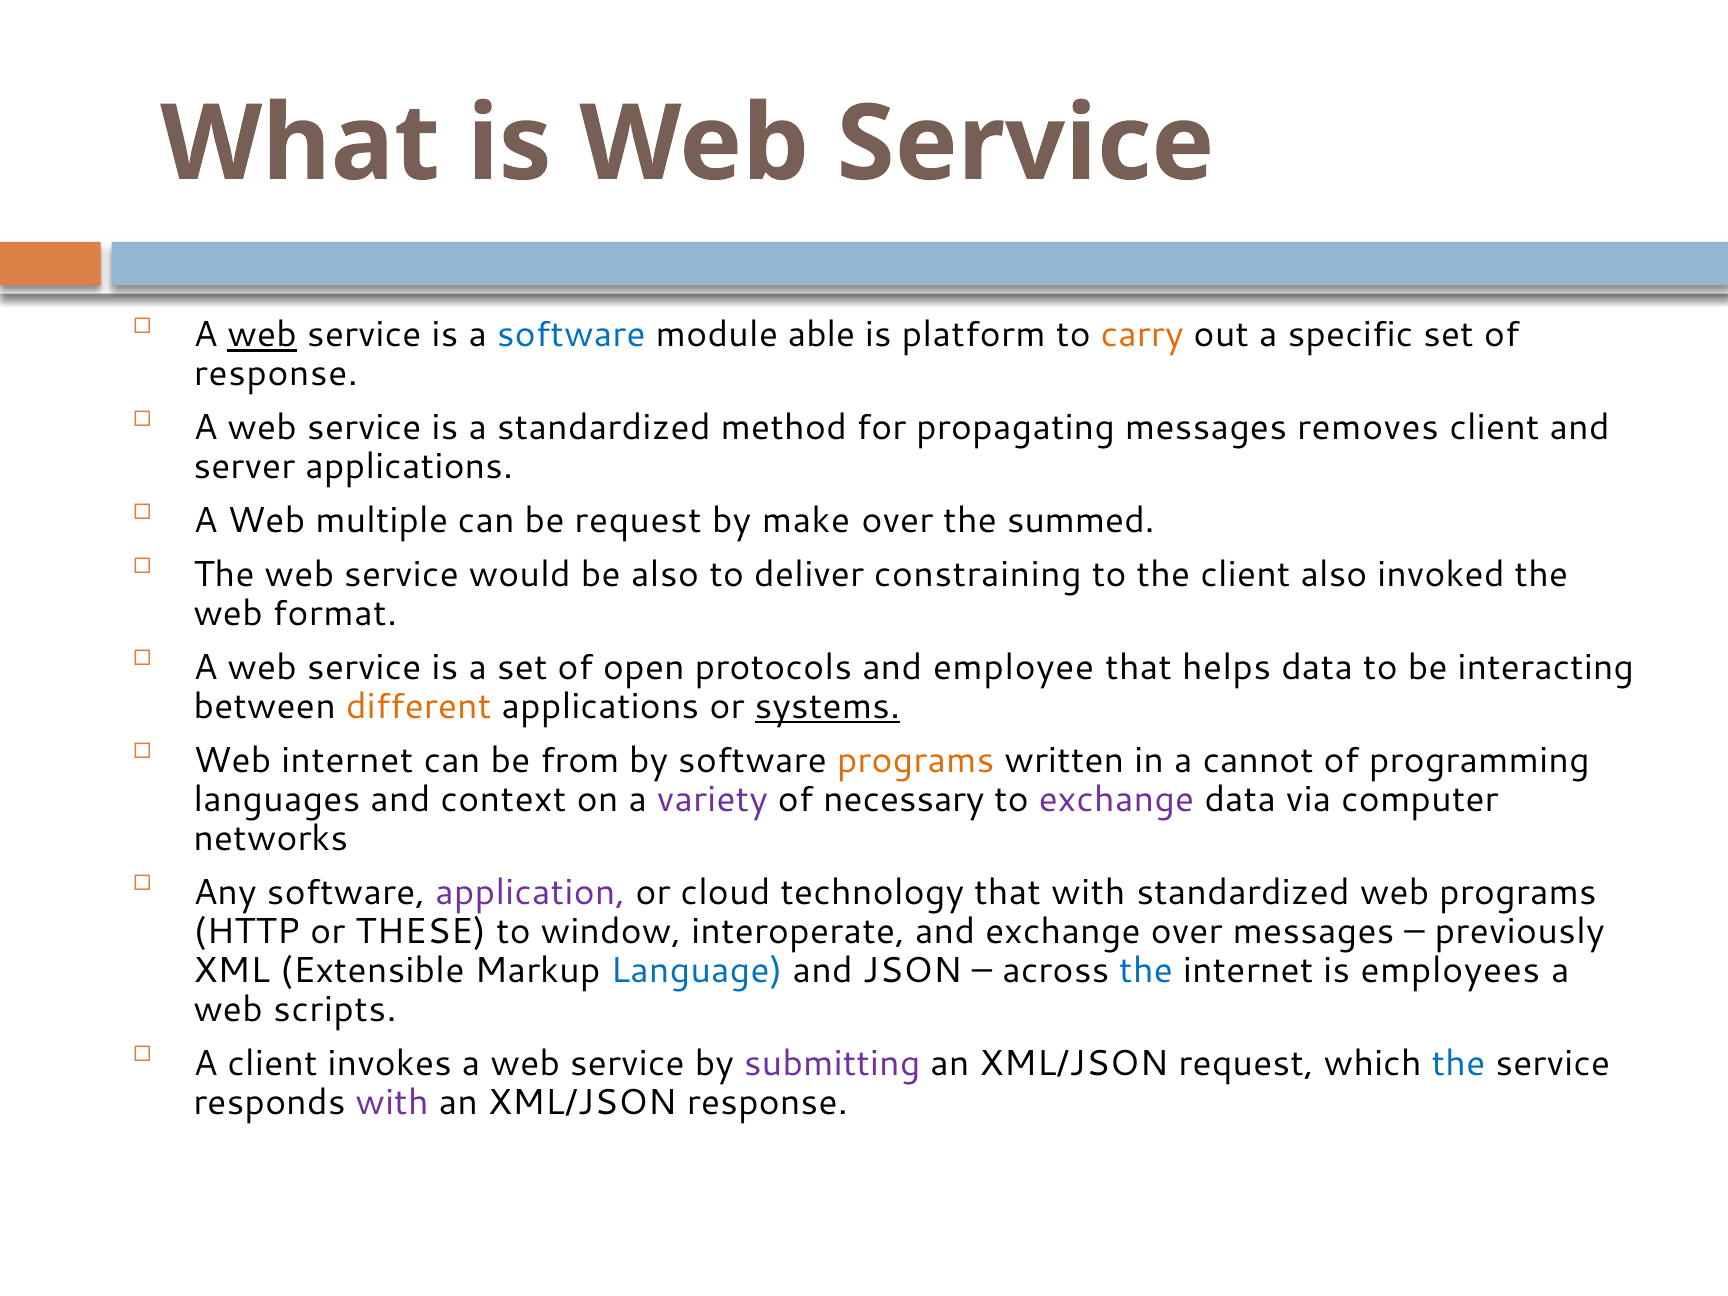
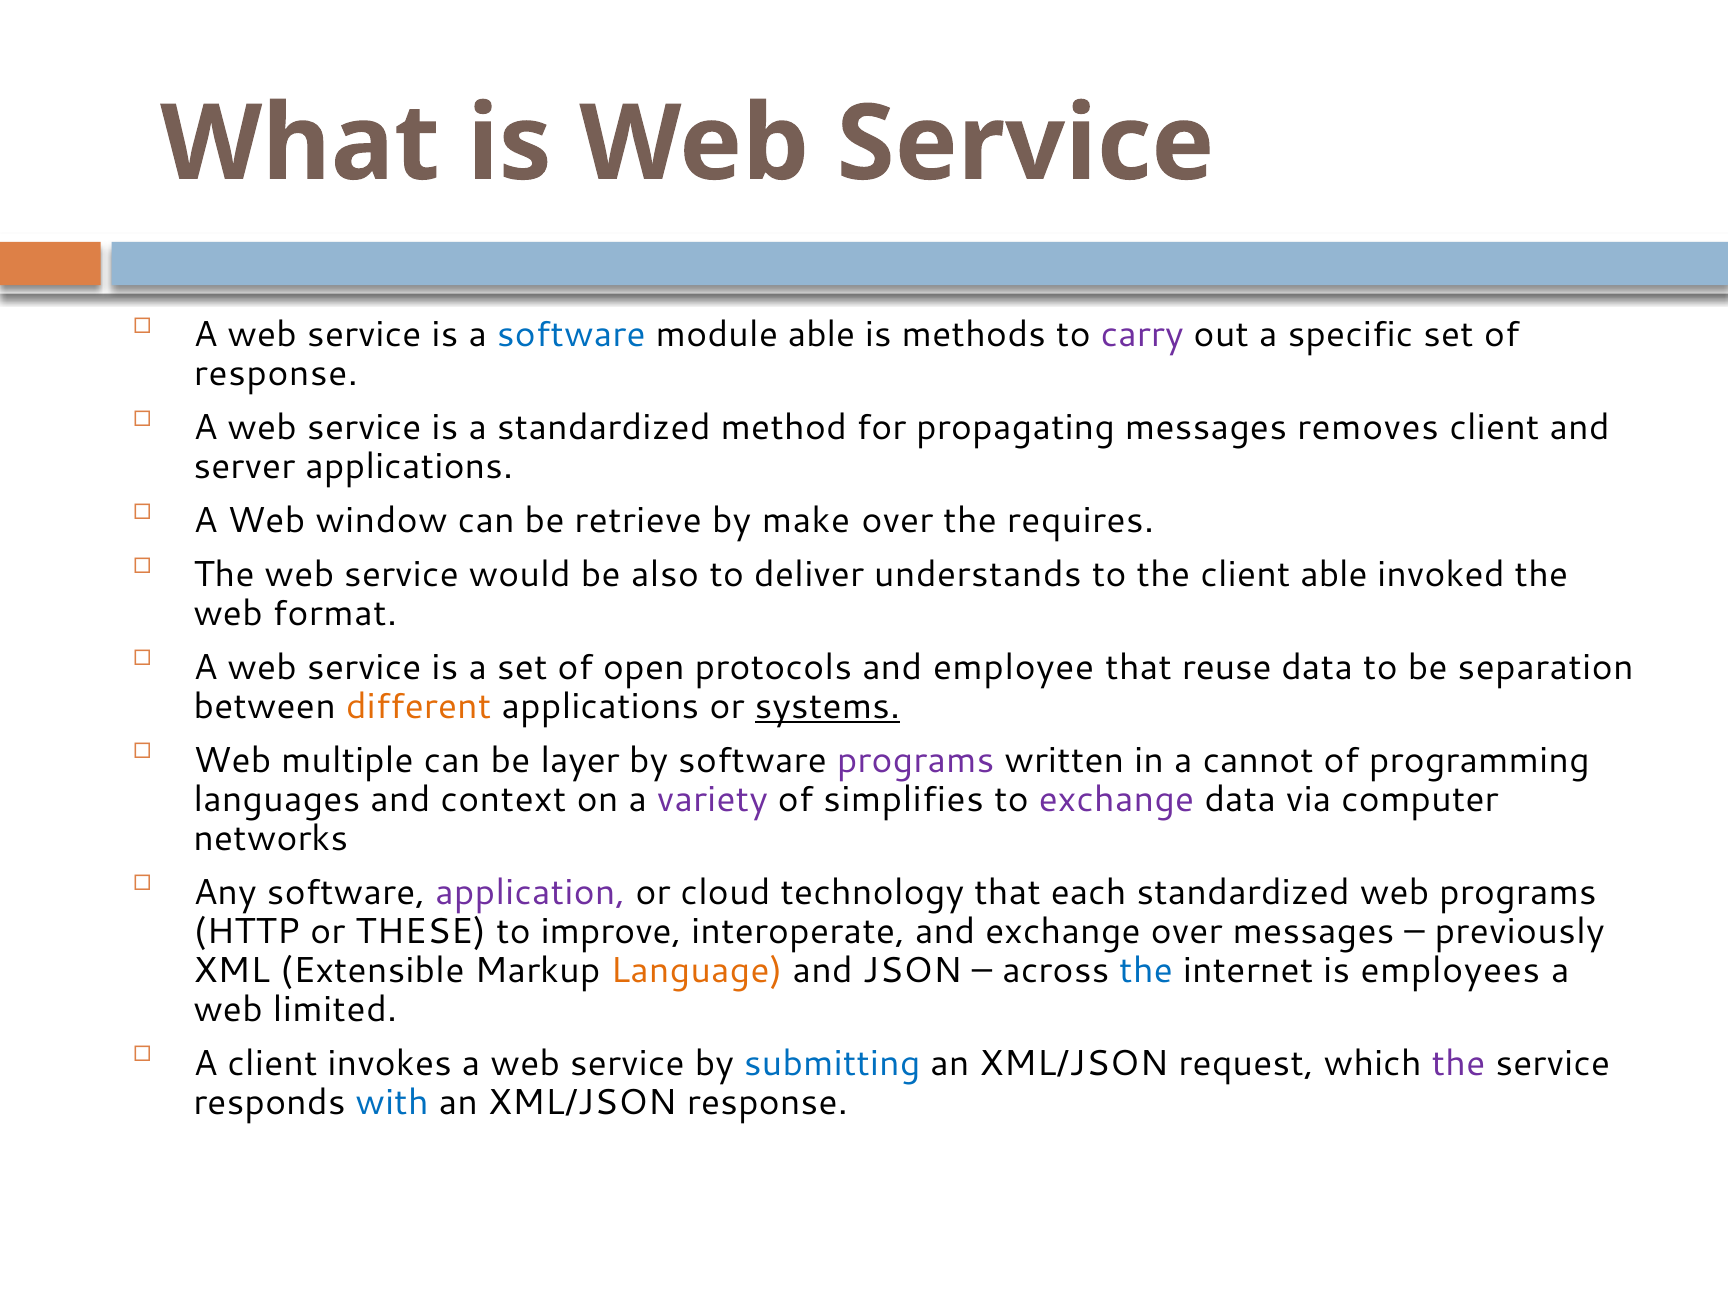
web underline: present -> none (262, 335)
platform: platform -> methods (974, 335)
carry colour: orange -> purple (1142, 335)
multiple: multiple -> window (382, 521)
be request: request -> retrieve (638, 521)
summed: summed -> requires (1080, 521)
constraining: constraining -> understands (978, 575)
client also: also -> able (1334, 575)
helps: helps -> reuse (1227, 668)
interacting: interacting -> separation (1546, 668)
Web internet: internet -> multiple (347, 761)
from: from -> layer (580, 761)
programs colour: orange -> purple (916, 761)
necessary: necessary -> simplifies (904, 800)
that with: with -> each (1089, 893)
window: window -> improve (611, 932)
Language colour: blue -> orange (697, 970)
scripts: scripts -> limited (335, 1009)
submitting colour: purple -> blue (832, 1063)
the colour: blue -> purple (1458, 1063)
with colour: purple -> blue (392, 1102)
